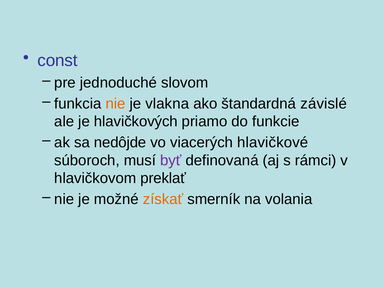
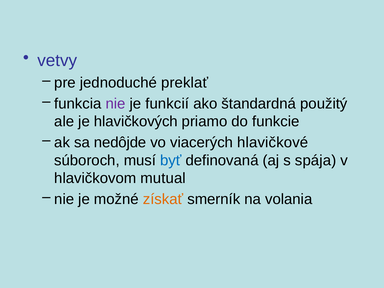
const: const -> vetvy (57, 61)
slovom: slovom -> preklať (185, 83)
nie colour: orange -> purple (115, 104)
vlakna: vlakna -> funkcií (167, 104)
závislé: závislé -> použitý (324, 104)
byť colour: purple -> blue (171, 160)
rámci: rámci -> spája (316, 160)
preklať: preklať -> mutual (163, 178)
